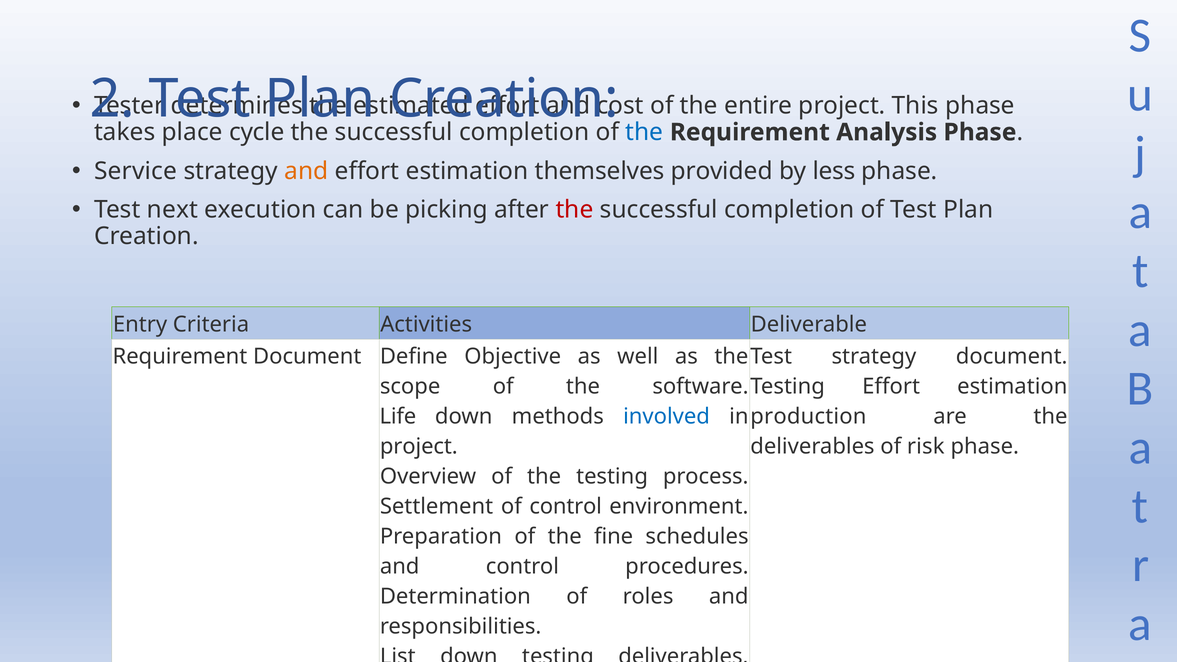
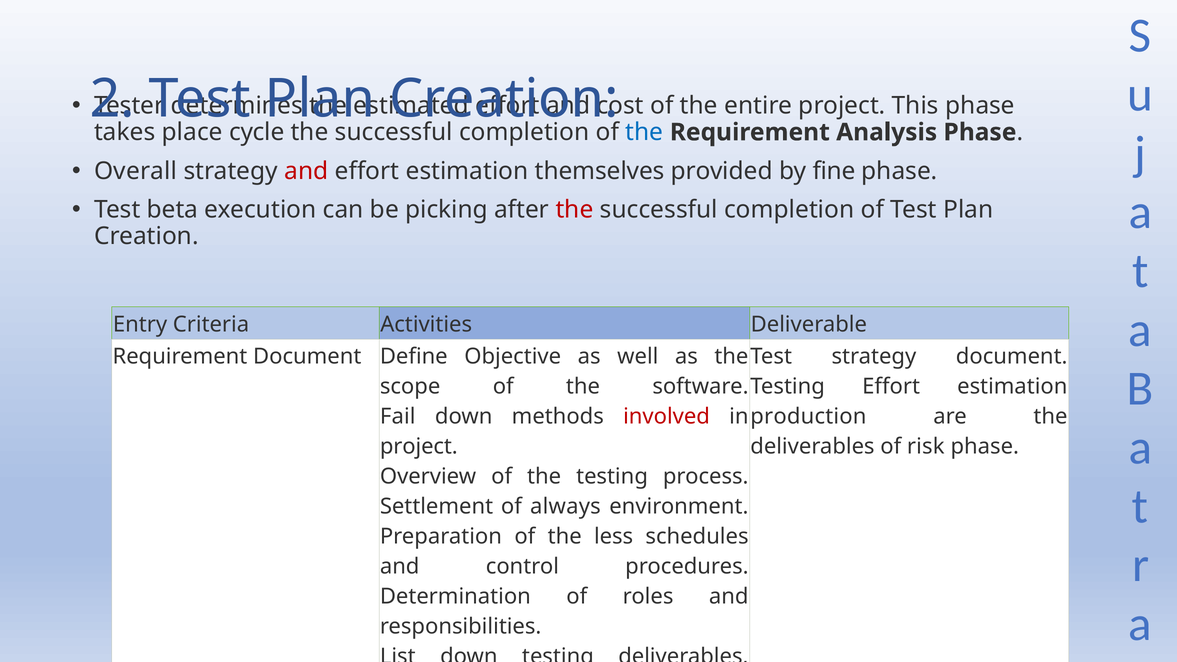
Service: Service -> Overall (136, 171)
and colour: orange -> red (306, 171)
less: less -> fine (834, 171)
next: next -> beta (173, 210)
Life: Life -> Fail (398, 416)
involved colour: blue -> red (667, 416)
of control: control -> always (565, 506)
fine: fine -> less (614, 537)
